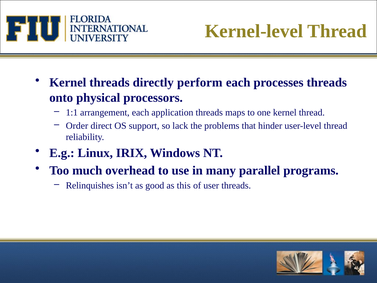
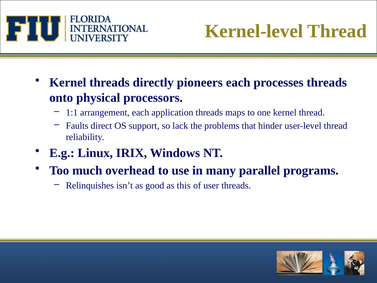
perform: perform -> pioneers (200, 82)
Order: Order -> Faults (77, 126)
